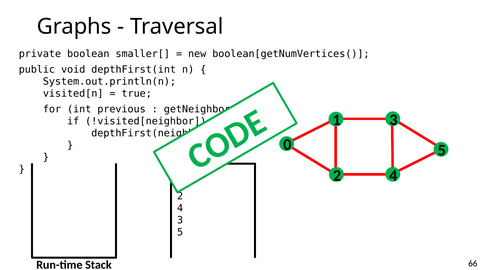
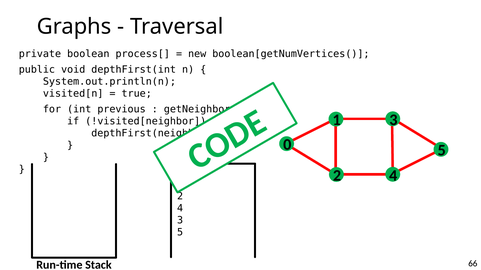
smaller[: smaller[ -> process[ (143, 54)
